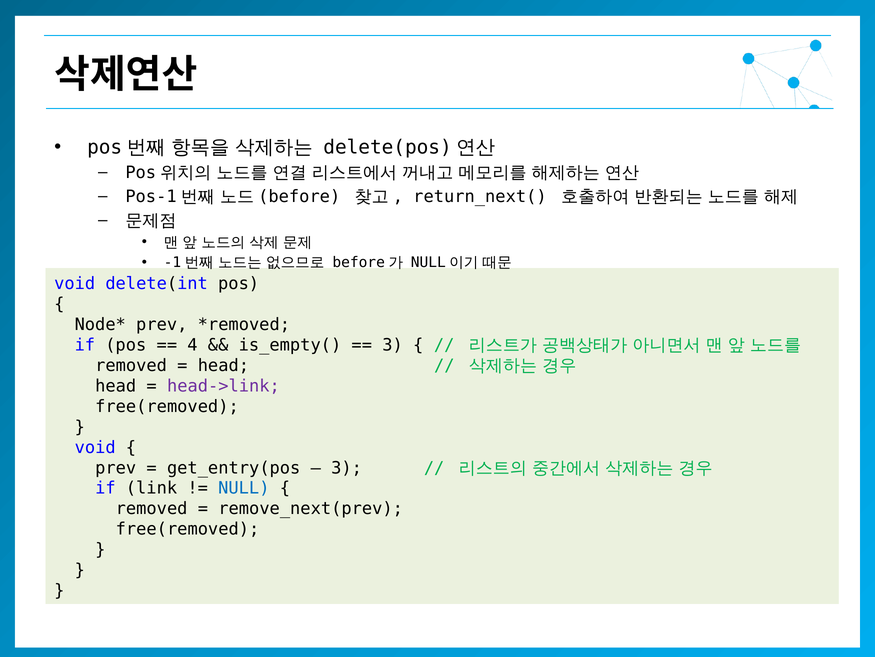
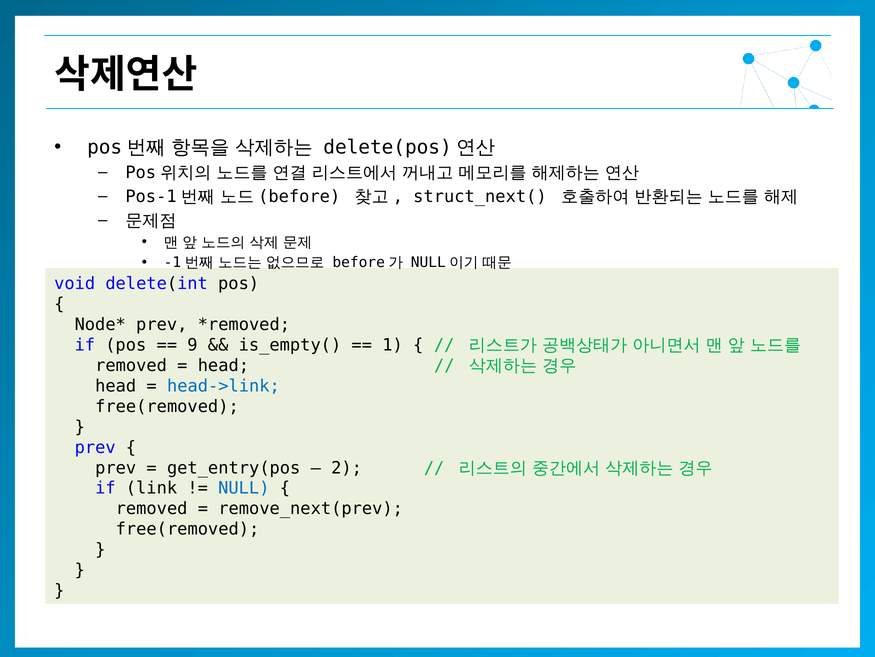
return_next(: return_next( -> struct_next( (480, 196)
4: 4 -> 9 (192, 345)
3: 3 -> 1 (393, 345)
head->link colour: purple -> blue (223, 386)
void: void -> prev (95, 447)
3: 3 -> 2 (347, 467)
